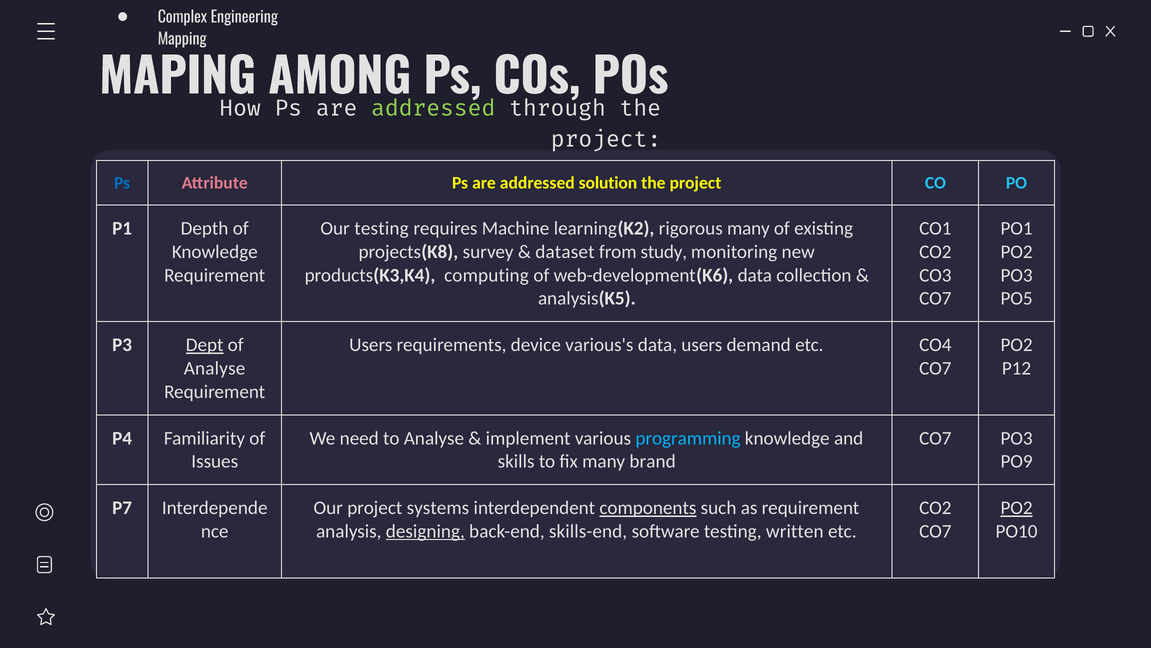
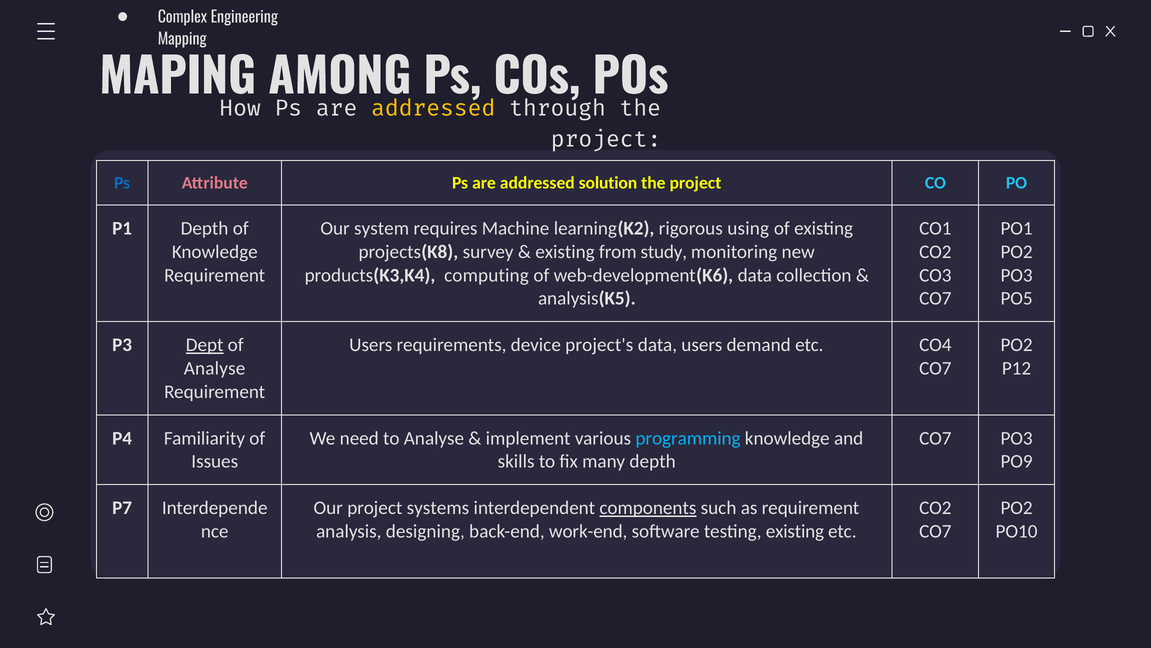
addressed colour: light green -> yellow (433, 108)
Our testing: testing -> system (382, 228)
rigorous many: many -> using (748, 228)
dataset: dataset -> existing (565, 252)
various's: various's -> project's (599, 345)
many brand: brand -> depth (653, 461)
PO2 underline: present -> none (1017, 508)
designing underline: present -> none (425, 531)
skills-end: skills-end -> work-end (588, 531)
testing written: written -> existing (795, 531)
